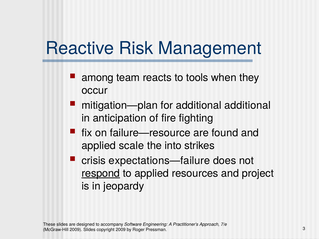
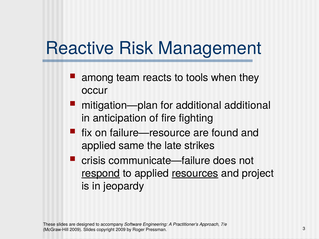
scale: scale -> same (132, 146)
into: into -> late (173, 146)
expectations—failure: expectations—failure -> communicate—failure (159, 161)
resources underline: none -> present (195, 173)
